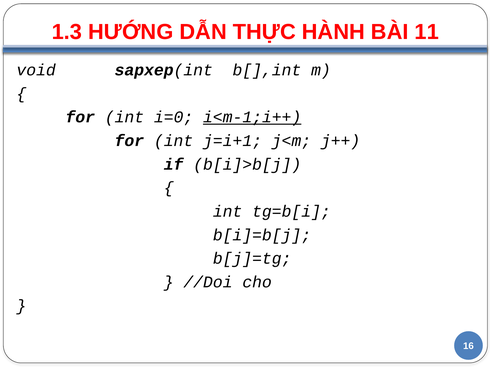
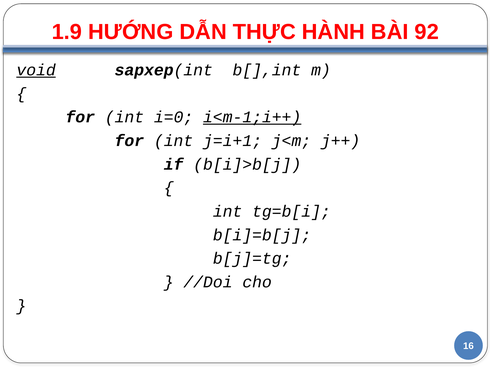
1.3: 1.3 -> 1.9 (67, 32)
11: 11 -> 92 (427, 32)
void underline: none -> present (36, 70)
